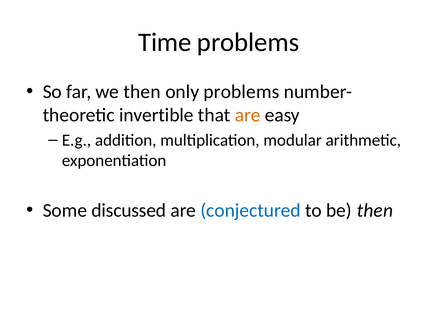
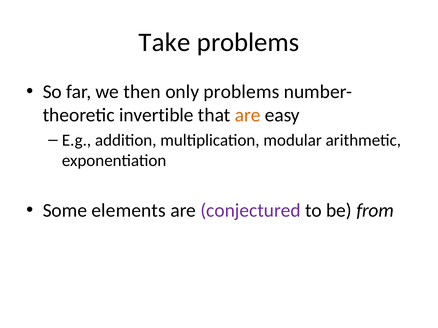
Time: Time -> Take (165, 42)
discussed: discussed -> elements (129, 211)
conjectured colour: blue -> purple (251, 211)
be then: then -> from (375, 211)
